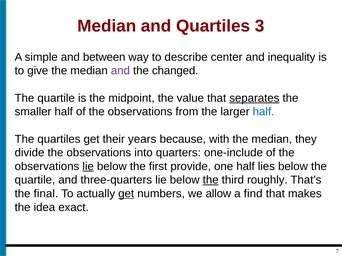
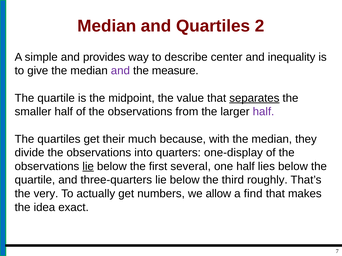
3: 3 -> 2 (260, 26)
between: between -> provides (104, 57)
changed: changed -> measure (175, 71)
half colour: blue -> purple (263, 112)
years: years -> much (142, 139)
one-include: one-include -> one-display (233, 153)
provide: provide -> several (191, 167)
the underline: present -> none (211, 180)
final: final -> very (46, 194)
get underline: present -> none (126, 194)
